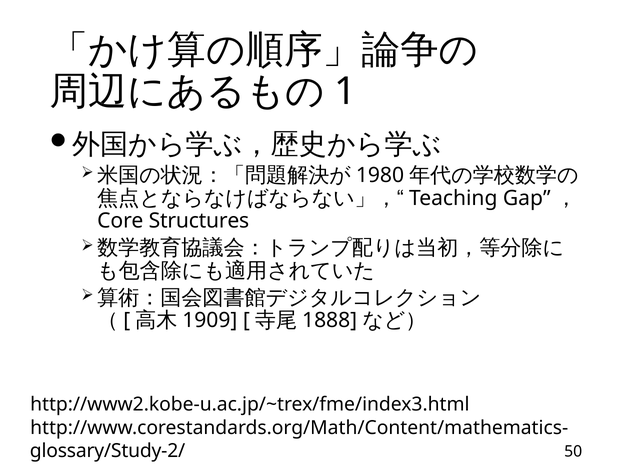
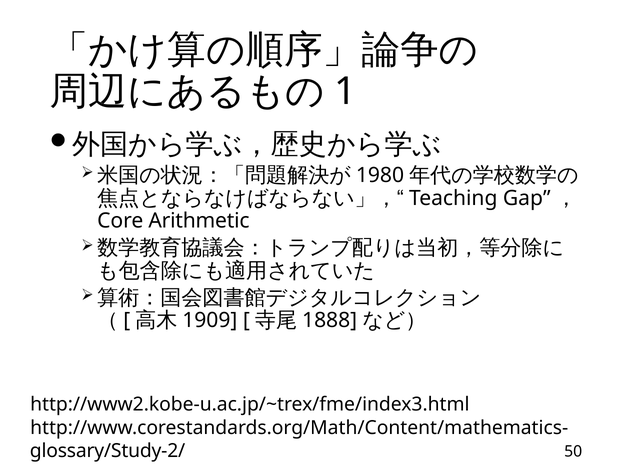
Structures: Structures -> Arithmetic (199, 221)
